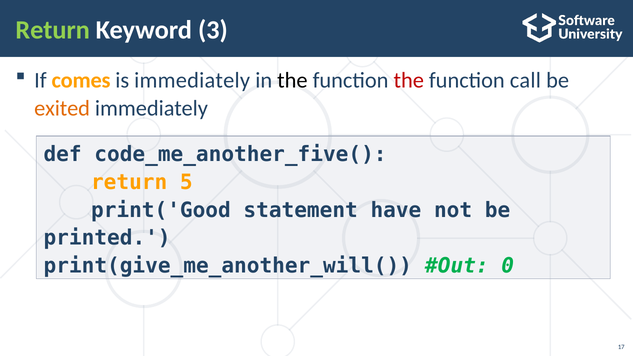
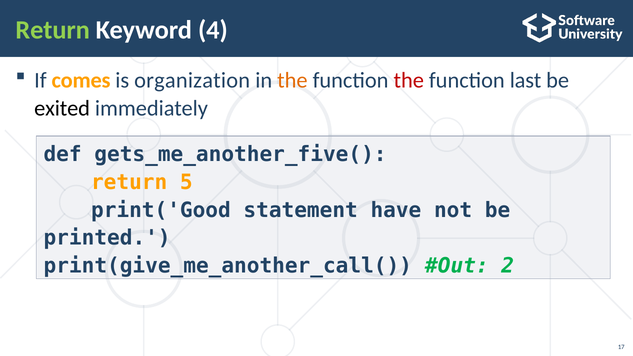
3: 3 -> 4 (213, 30)
is immediately: immediately -> organization (192, 80)
the colour: black -> orange (292, 80)
call: call -> last (526, 80)
exited colour: orange -> black (62, 109)
code_me_another_five(: code_me_another_five( -> gets_me_another_five( (240, 154)
print(give_me_another_will(: print(give_me_another_will( -> print(give_me_another_call( (228, 266)
0: 0 -> 2 (508, 266)
